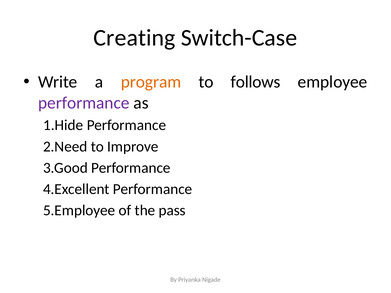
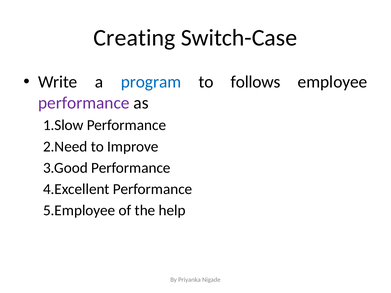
program colour: orange -> blue (151, 82)
1.Hide: 1.Hide -> 1.Slow (63, 125)
pass: pass -> help (172, 211)
